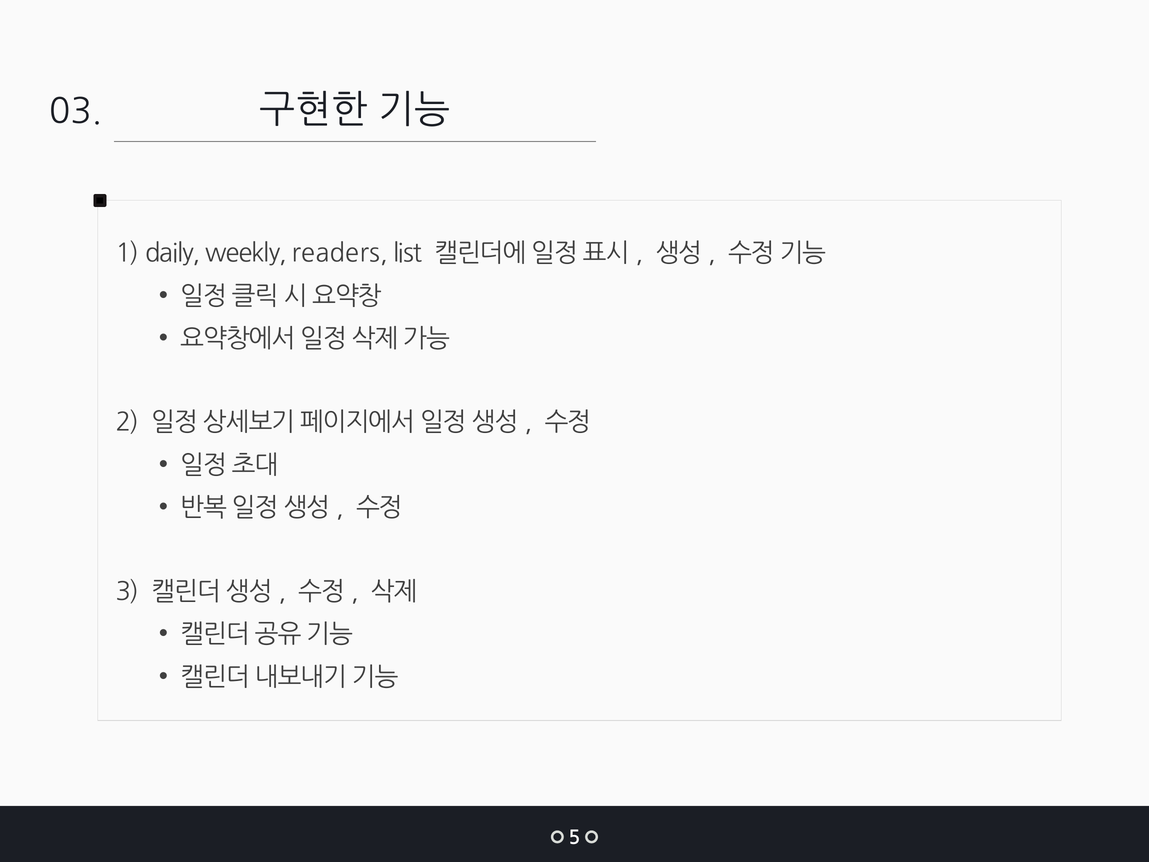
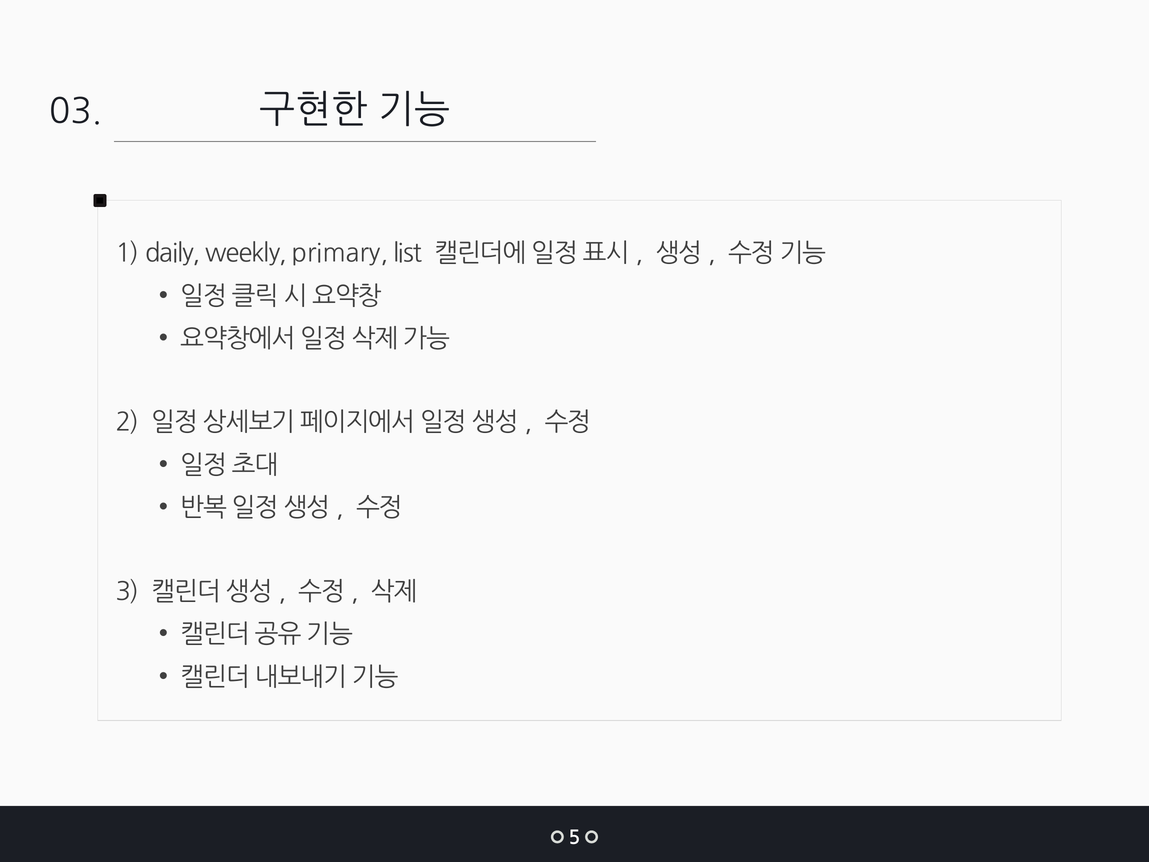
readers: readers -> primary (340, 253)
